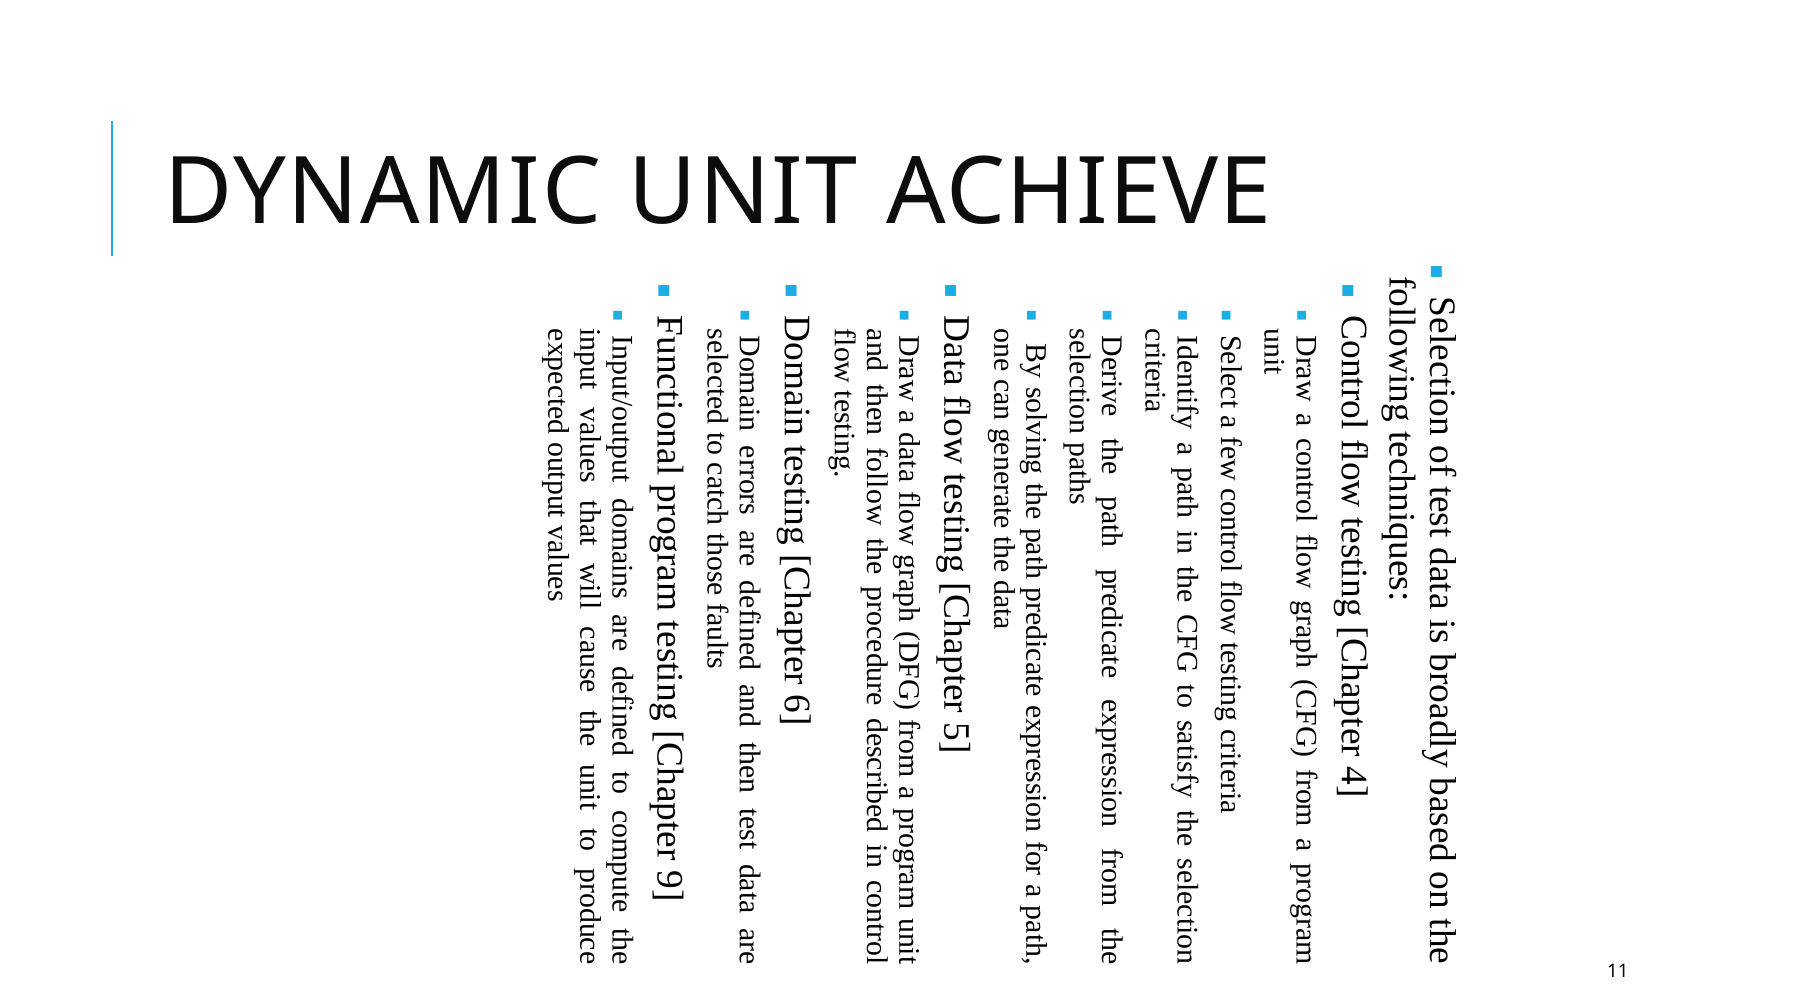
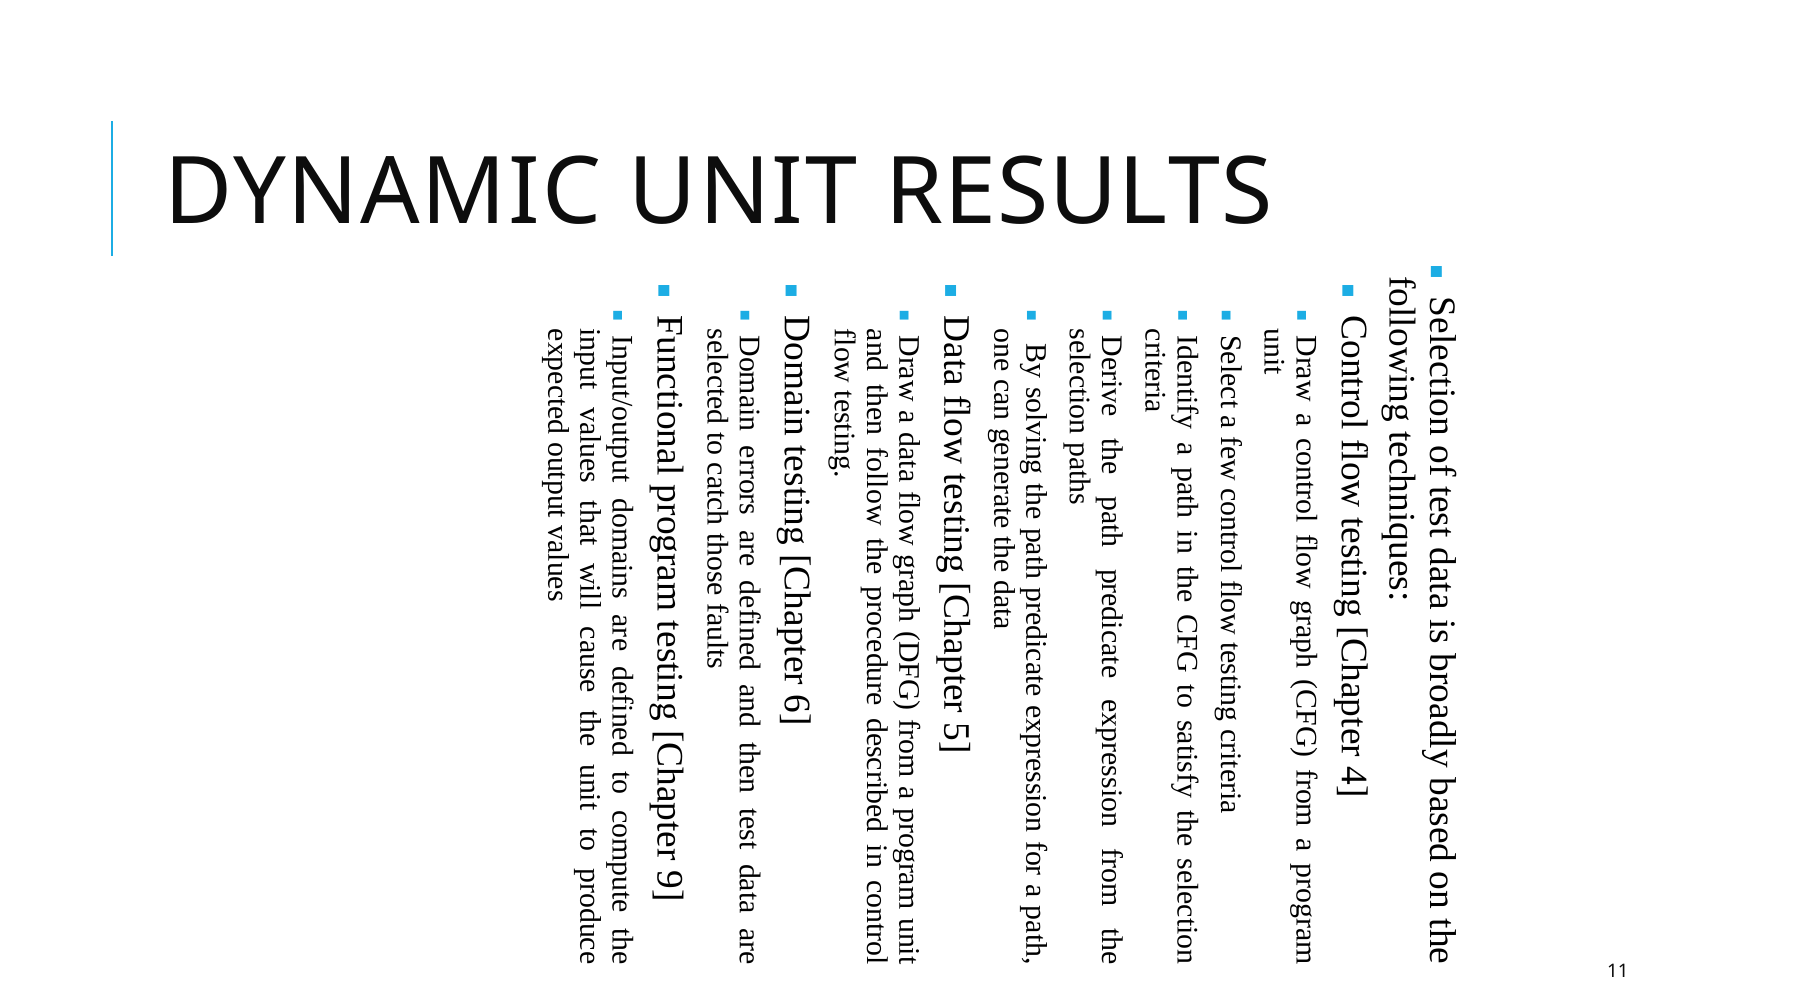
ACHIEVE: ACHIEVE -> RESULTS (1079, 192)
